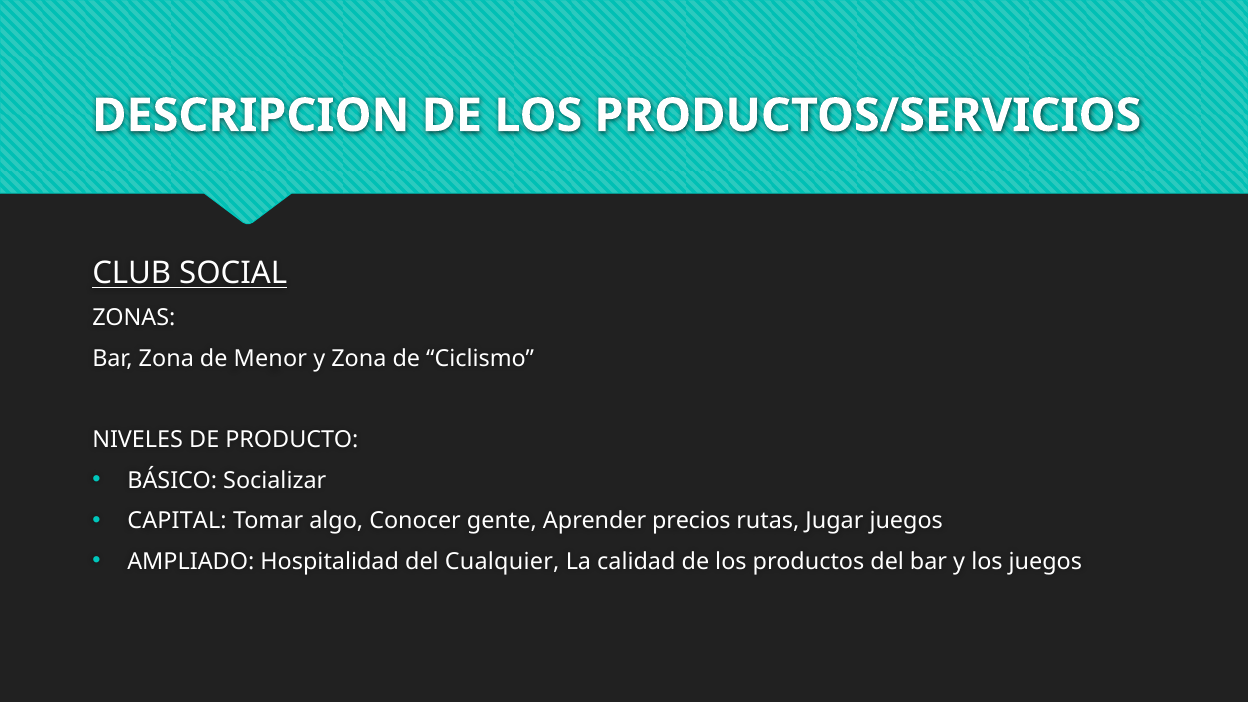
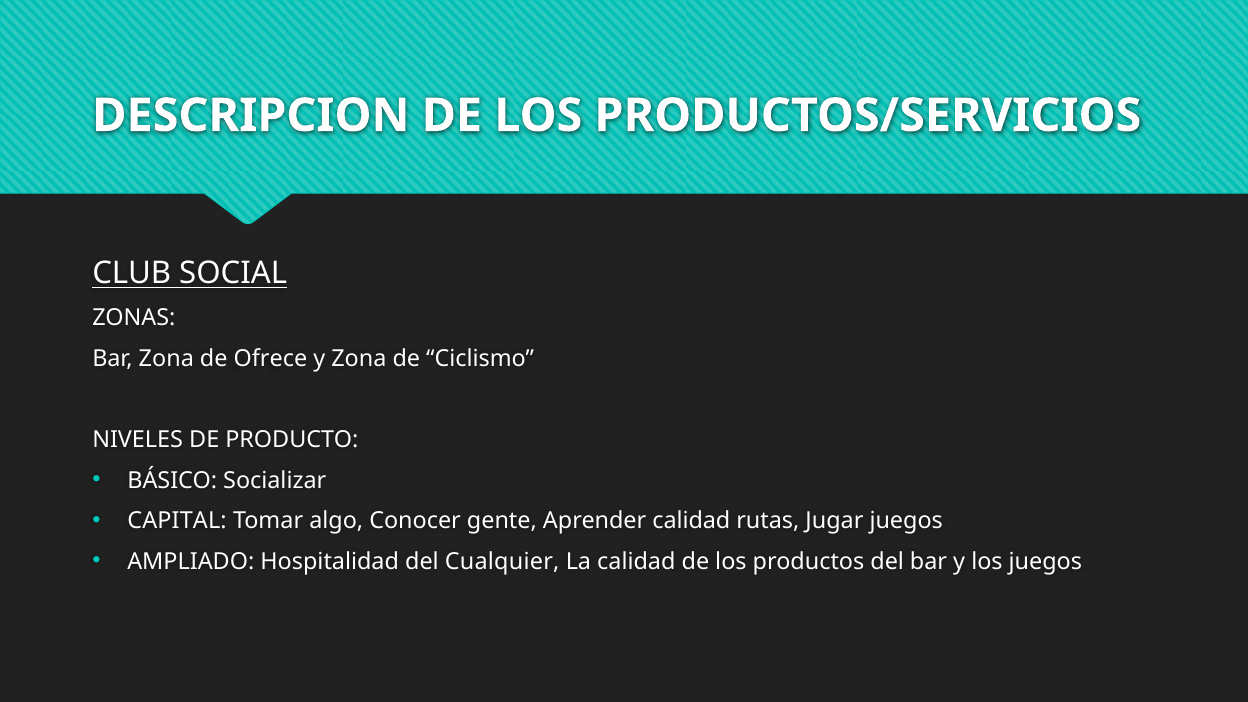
Menor: Menor -> Ofrece (270, 359)
Aprender precios: precios -> calidad (691, 521)
